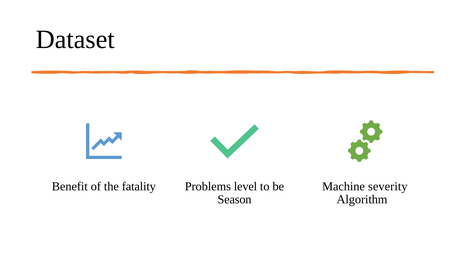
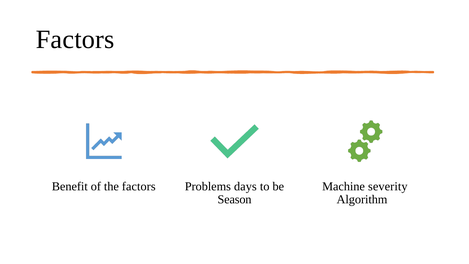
Dataset: Dataset -> Factors (75, 39)
the fatality: fatality -> factors (139, 186)
level: level -> days (245, 186)
